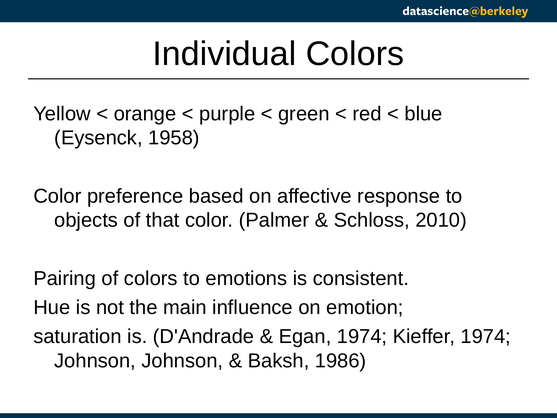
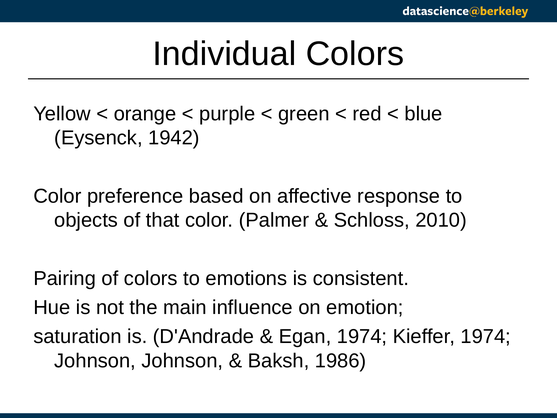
1958: 1958 -> 1942 (174, 138)
